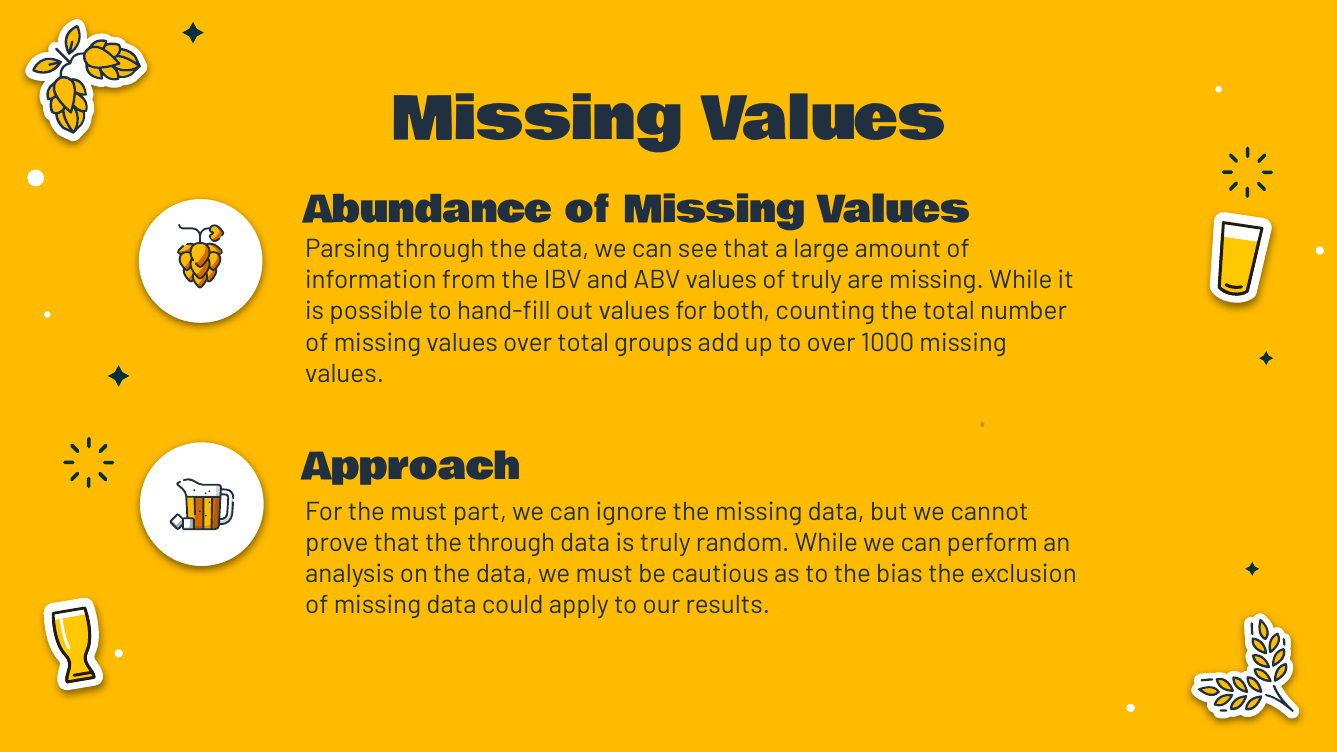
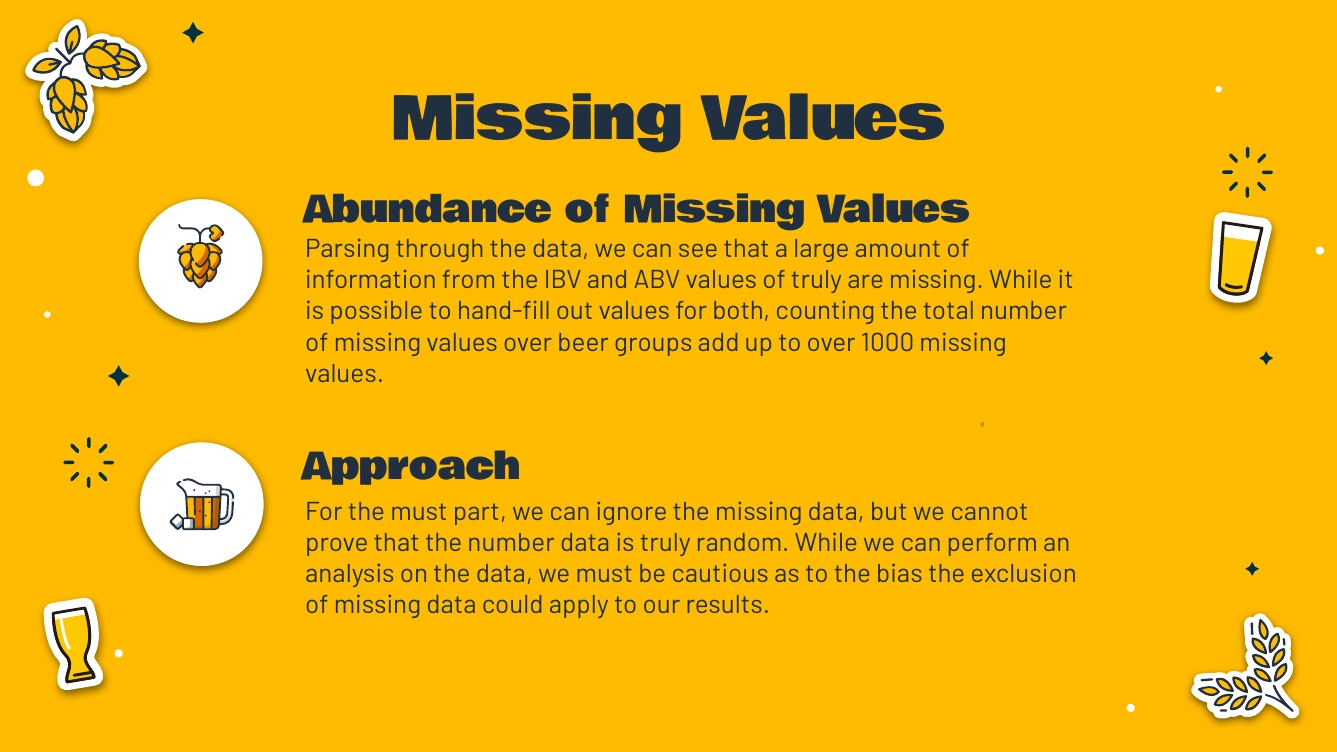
over total: total -> beer (583, 343)
the through: through -> number (511, 543)
